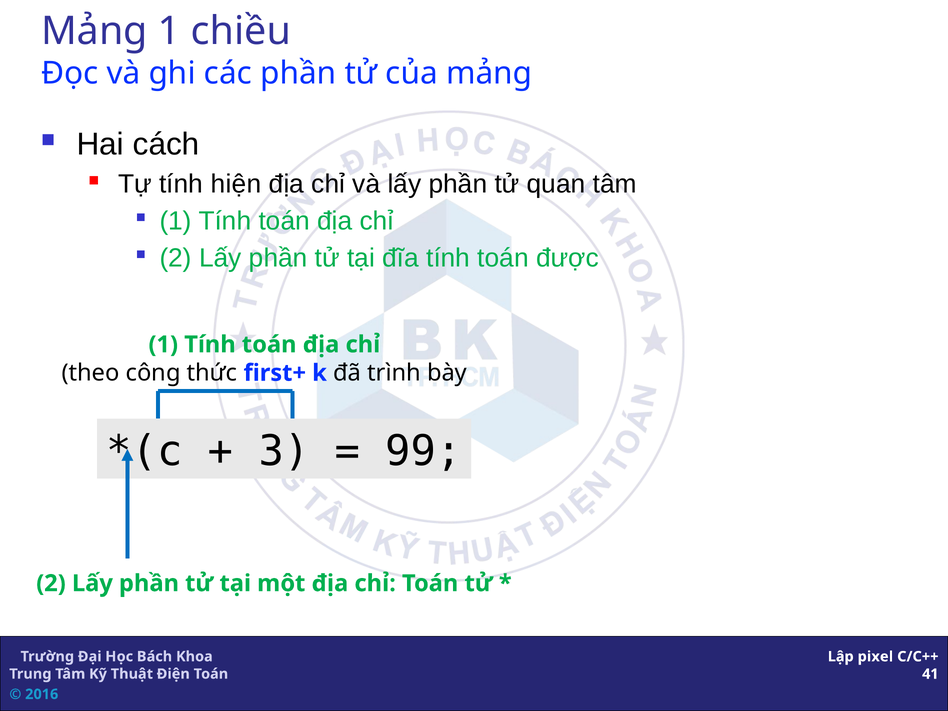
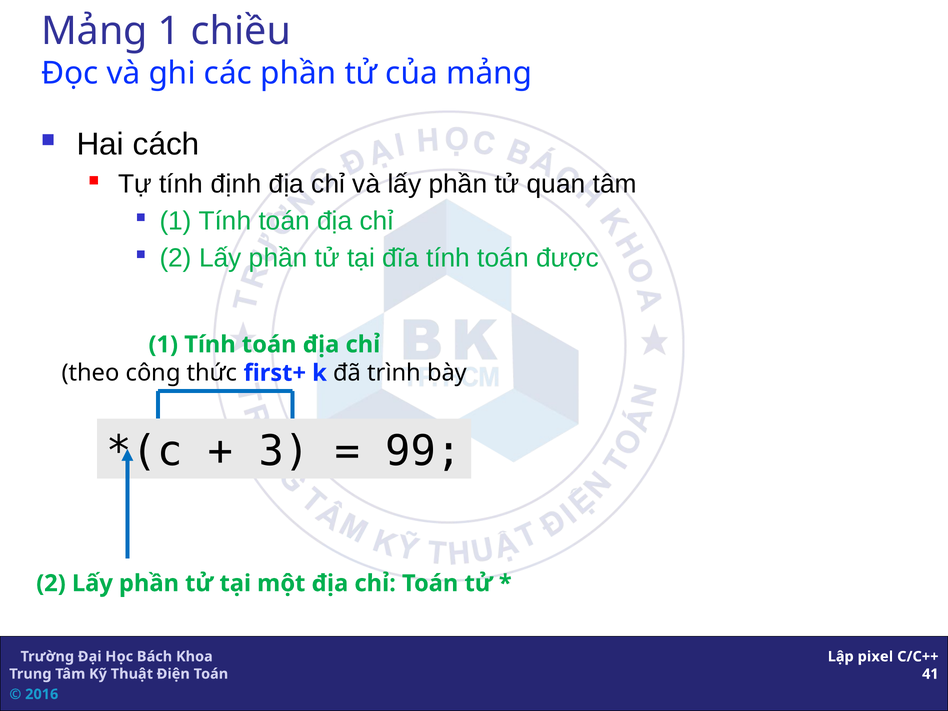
hiện: hiện -> định (236, 184)
